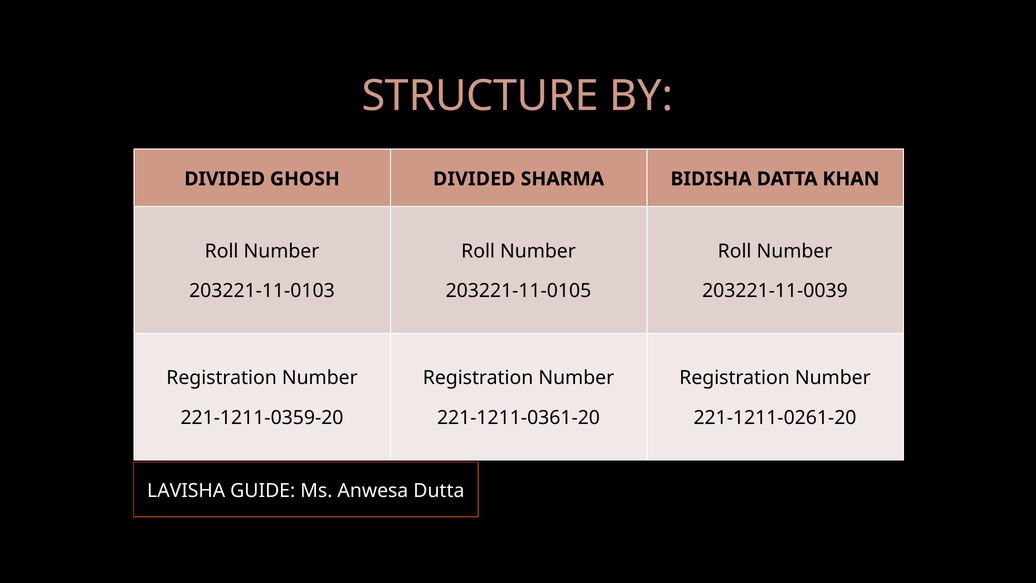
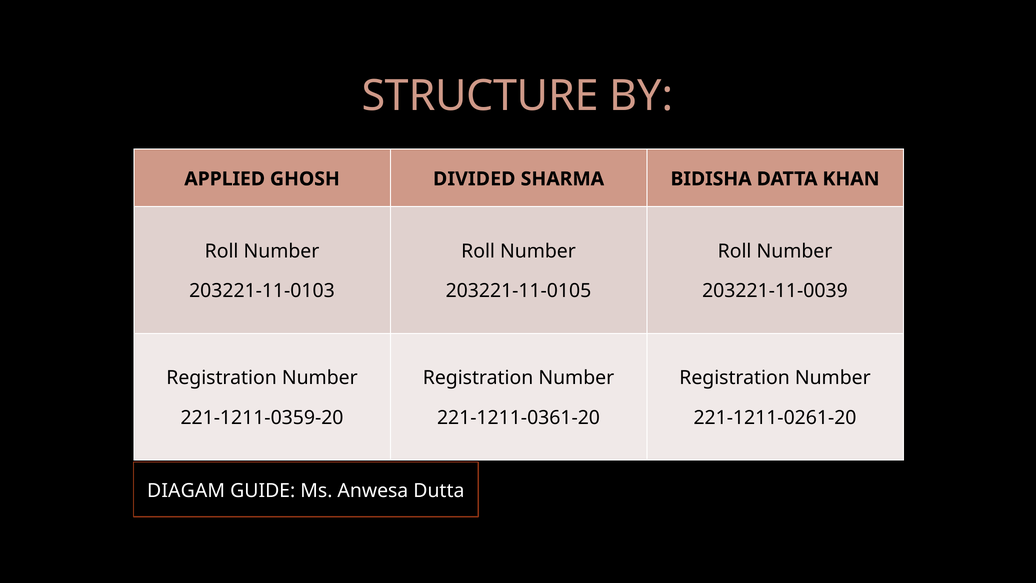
DIVIDED: DIVIDED -> APPLIED (225, 179)
LAVISHA: LAVISHA -> DIAGAM (186, 491)
